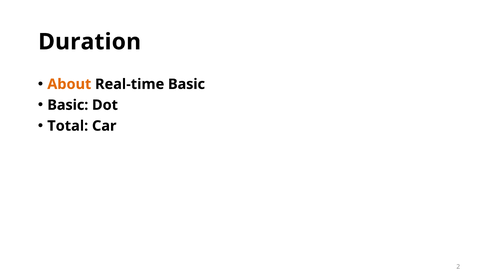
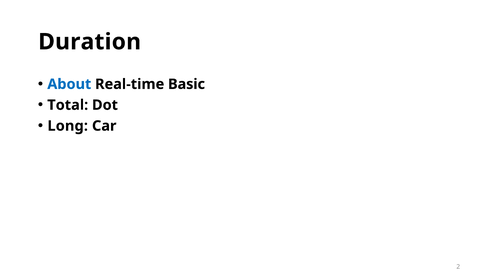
About colour: orange -> blue (69, 84)
Basic: Basic -> Total (68, 105)
Total: Total -> Long (68, 126)
